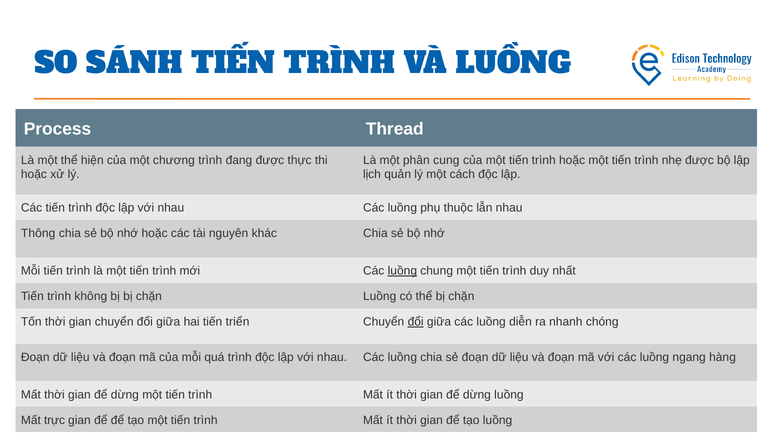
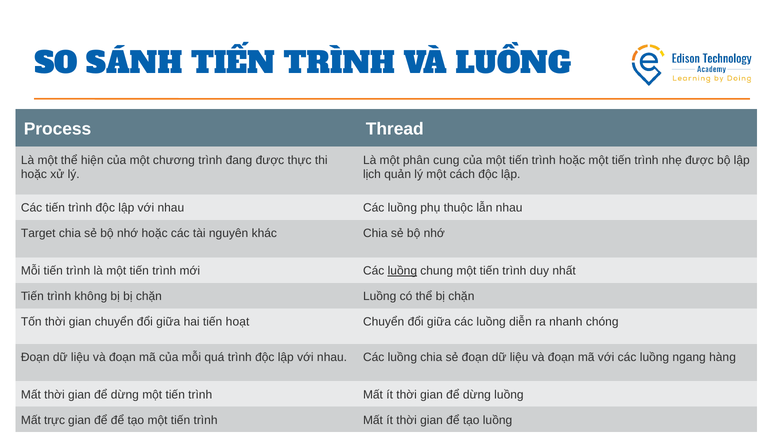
Thông: Thông -> Target (38, 233)
triển: triển -> hoạt (238, 322)
đổi underline: present -> none (416, 322)
